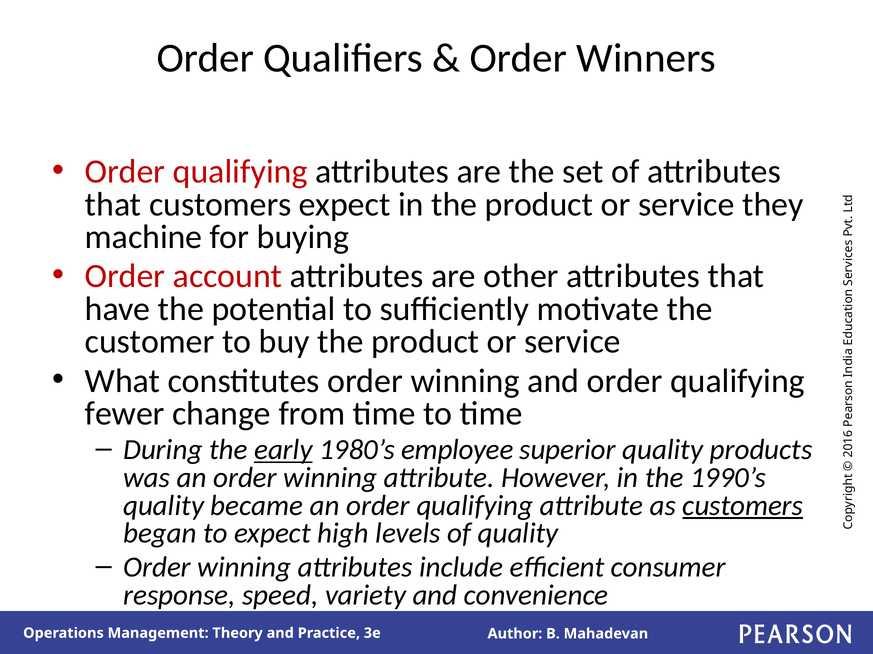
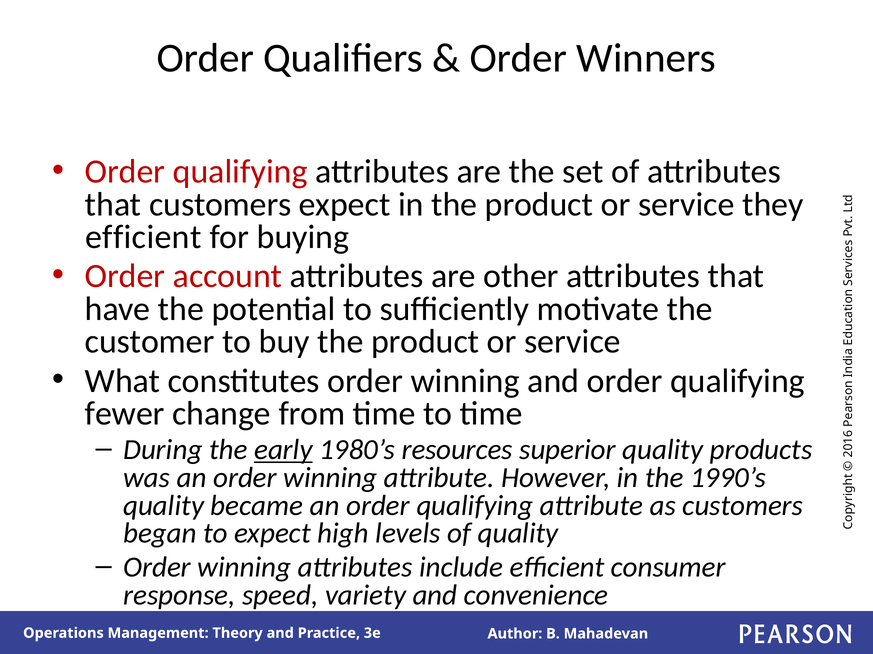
machine: machine -> efficient (143, 237)
employee: employee -> resources (457, 450)
customers underline: present -> none (743, 506)
